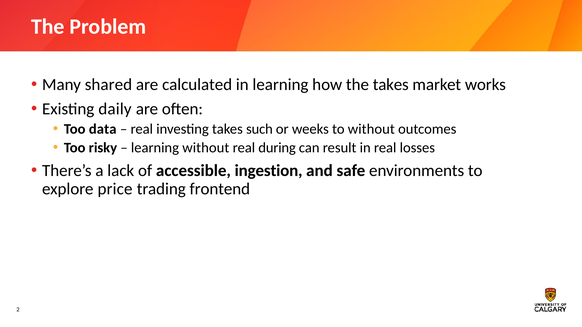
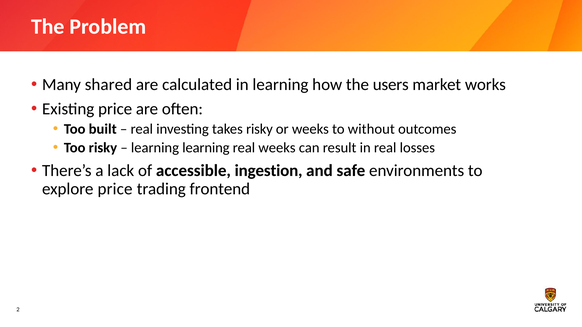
the takes: takes -> users (391, 85)
Existing daily: daily -> price (115, 109)
data: data -> built (103, 129)
takes such: such -> risky (259, 129)
learning without: without -> learning (206, 148)
real during: during -> weeks (277, 148)
